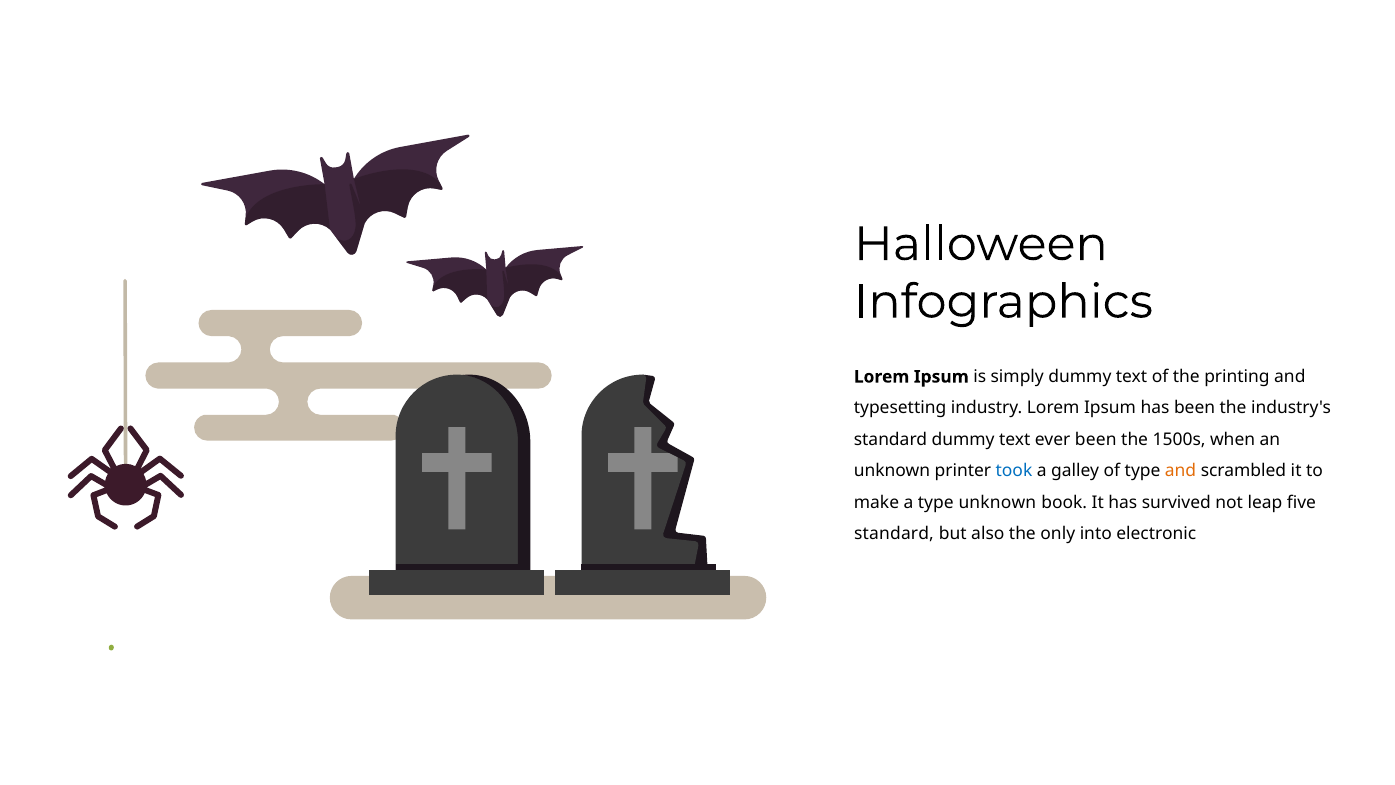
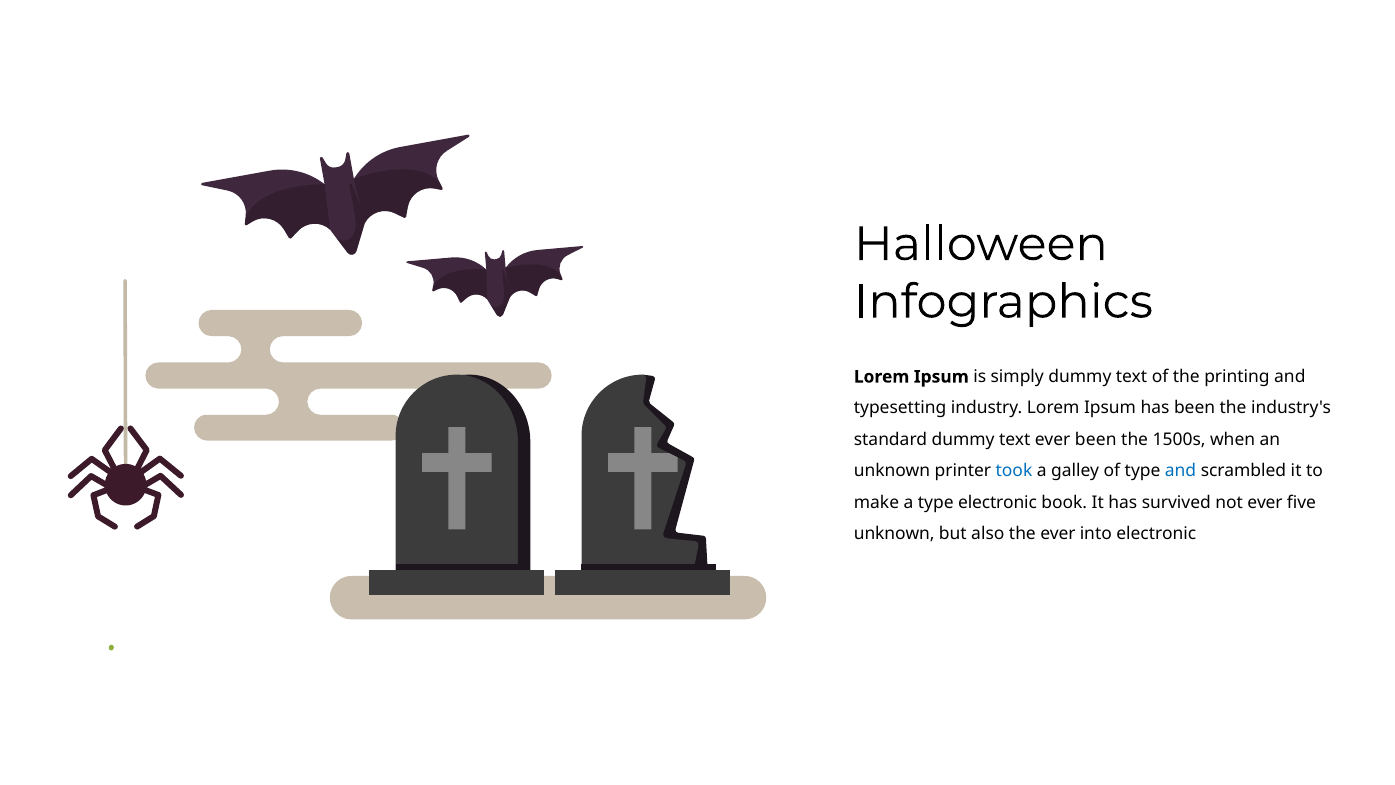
and colour: orange -> blue (1181, 471)
type unknown: unknown -> electronic (998, 502)
not leap: leap -> ever (1265, 502)
standard: standard -> unknown (894, 534)
the only: only -> ever (1058, 534)
